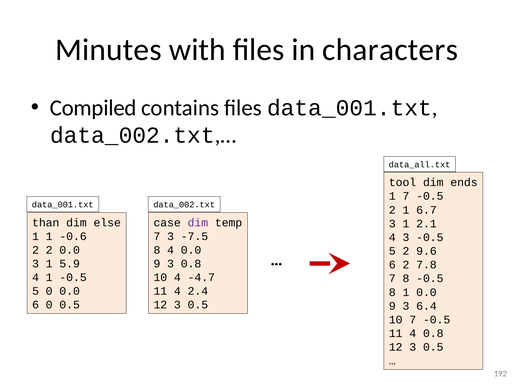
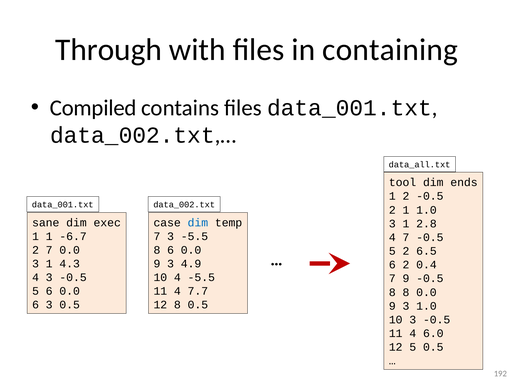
Minutes: Minutes -> Through (108, 50)
characters: characters -> containing (390, 50)
1 7: 7 -> 2 (406, 196)
1 6.7: 6.7 -> 1.0 (426, 210)
than: than -> sane (46, 222)
else: else -> exec (107, 222)
dim colour: purple -> blue (198, 222)
2.1: 2.1 -> 2.8 (426, 223)
-0.6: -0.6 -> -6.7 (73, 236)
3 -7.5: -7.5 -> -5.5 (194, 236)
4 3: 3 -> 7 (406, 237)
2 2: 2 -> 7 (49, 250)
8 4: 4 -> 6 (171, 250)
9.6: 9.6 -> 6.5 (426, 251)
5.9: 5.9 -> 4.3 (70, 263)
3 0.8: 0.8 -> 4.9 (191, 263)
7.8: 7.8 -> 0.4 (426, 264)
4 1: 1 -> 3 (49, 277)
4 -4.7: -4.7 -> -5.5 (201, 277)
7 8: 8 -> 9 (406, 278)
5 0: 0 -> 6 (49, 291)
2.4: 2.4 -> 7.7 (198, 291)
8 1: 1 -> 8 (406, 292)
6 0: 0 -> 3 (49, 304)
3: 3 -> 8 (177, 304)
3 6.4: 6.4 -> 1.0 (426, 306)
10 7: 7 -> 3 (413, 319)
4 0.8: 0.8 -> 6.0 (433, 333)
3: 3 -> 5 (413, 347)
